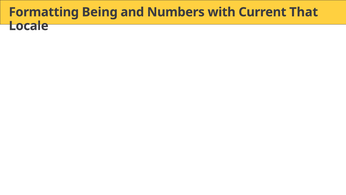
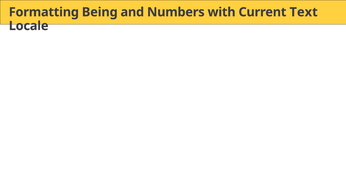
That: That -> Text (304, 12)
